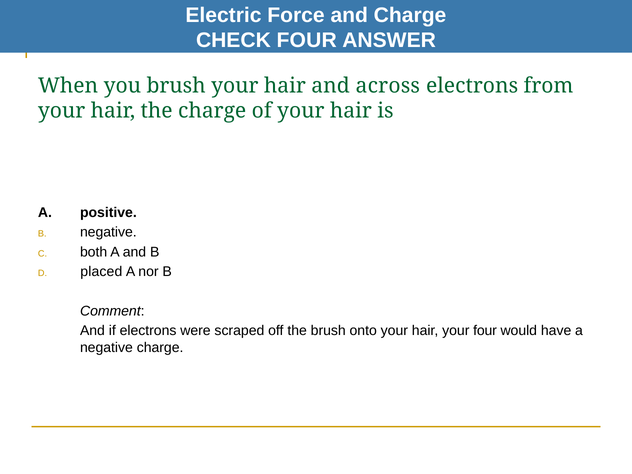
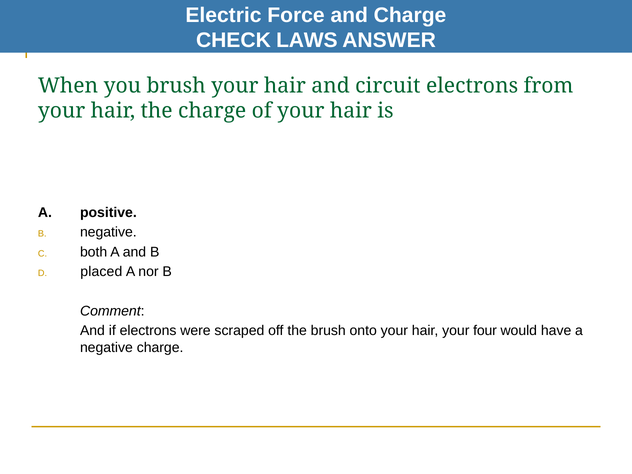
CHECK FOUR: FOUR -> LAWS (307, 40)
across: across -> circuit (388, 86)
